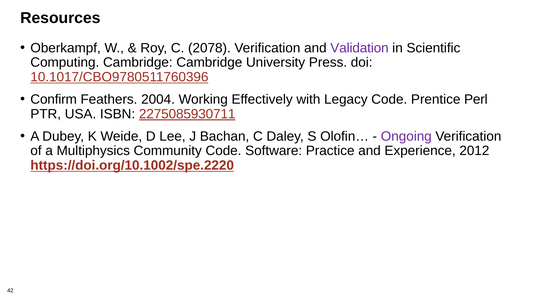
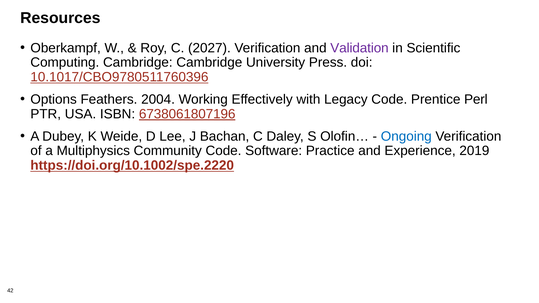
2078: 2078 -> 2027 (209, 48)
Confirm: Confirm -> Options (54, 99)
2275085930711: 2275085930711 -> 6738061807196 (187, 114)
Ongoing colour: purple -> blue (406, 136)
2012: 2012 -> 2019 (474, 151)
